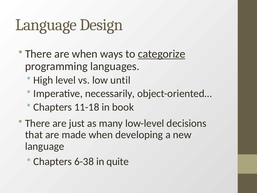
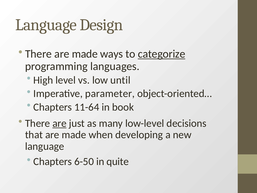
There are when: when -> made (85, 54)
necessarily: necessarily -> parameter (110, 94)
11-18: 11-18 -> 11-64 (87, 107)
are underline: none -> present (60, 123)
6-38: 6-38 -> 6-50 (84, 161)
